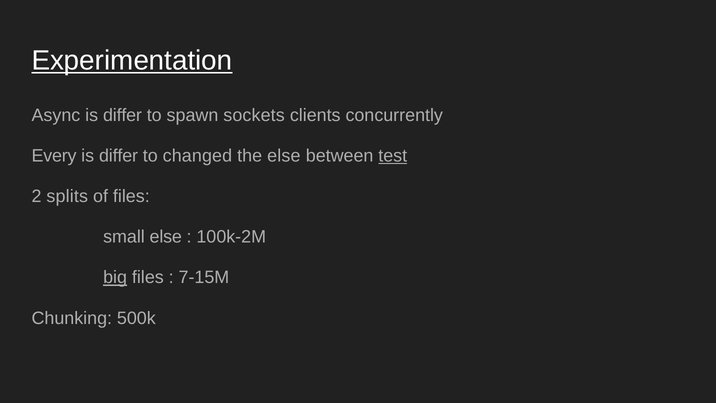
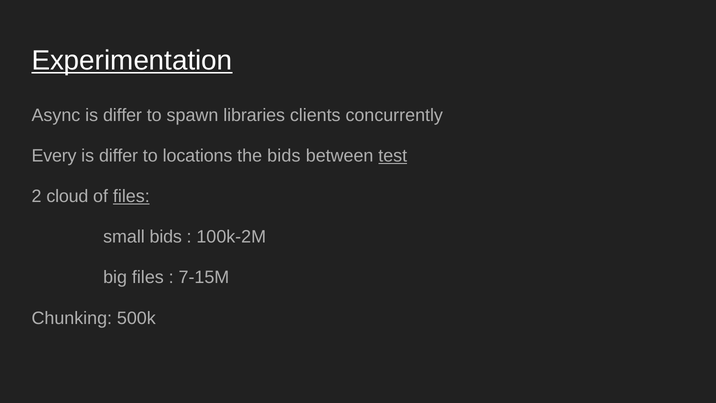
sockets: sockets -> libraries (254, 115)
changed: changed -> locations (198, 156)
the else: else -> bids (284, 156)
splits: splits -> cloud (67, 196)
files underline: none -> present (131, 196)
small else: else -> bids (166, 237)
big underline: present -> none (115, 277)
